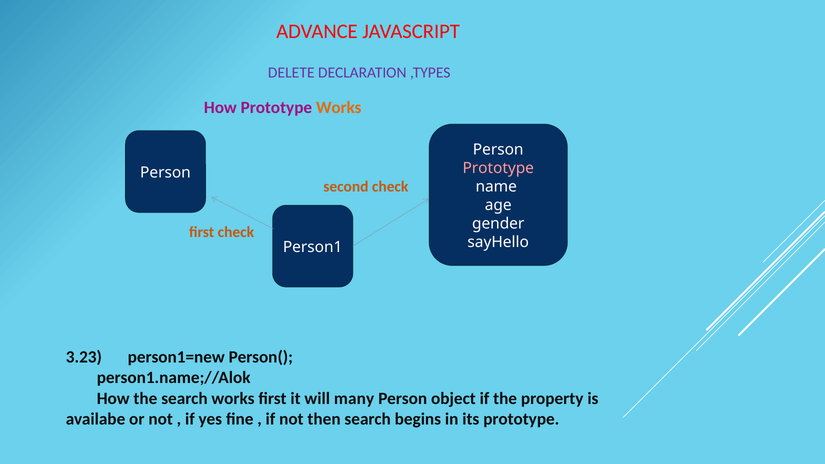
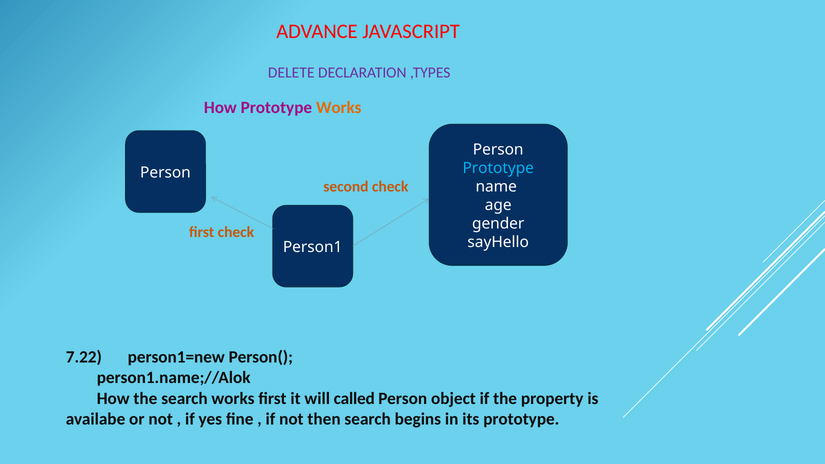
Prototype colour: pink -> light blue (498, 168)
3.23: 3.23 -> 7.22 (84, 357)
many: many -> called (354, 398)
